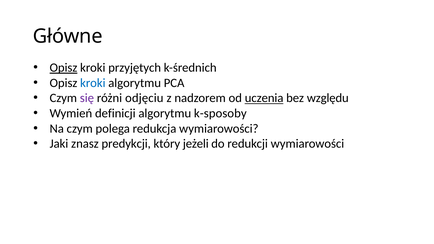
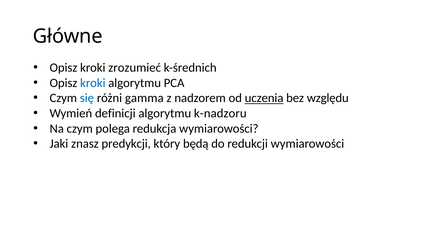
Opisz underline: present -> none (63, 68)
przyjętych: przyjętych -> zrozumieć (135, 68)
się colour: purple -> blue (87, 98)
odjęciu: odjęciu -> gamma (144, 98)
k-sposoby: k-sposoby -> k-nadzoru (220, 113)
jeżeli: jeżeli -> będą (196, 144)
